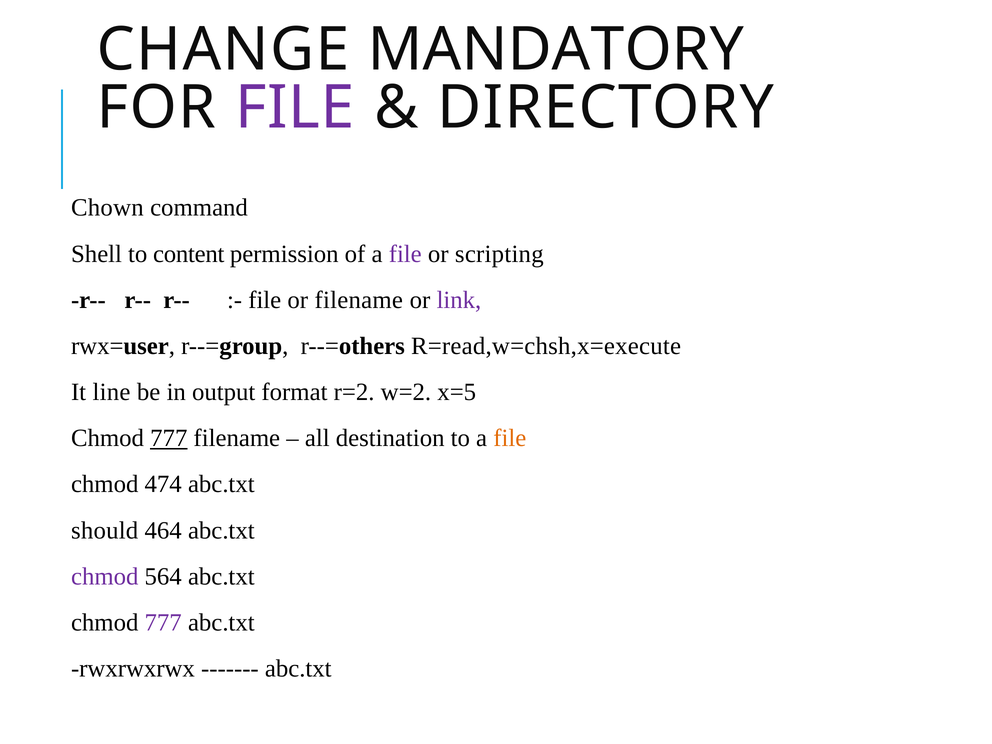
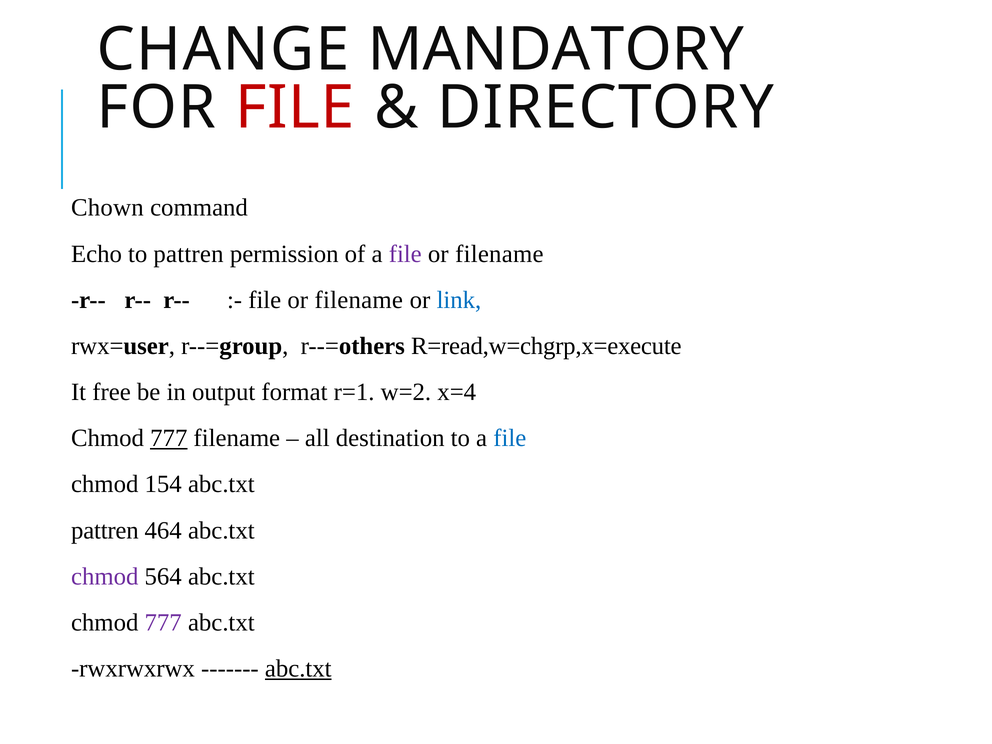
FILE colour: purple -> red (295, 108)
Shell: Shell -> Echo (97, 254)
to content: content -> pattren (189, 254)
scripting: scripting -> filename (499, 254)
link colour: purple -> blue (459, 300)
R=read,w=chsh,x=execute: R=read,w=chsh,x=execute -> R=read,w=chgrp,x=execute (546, 346)
line: line -> free (112, 392)
r=2: r=2 -> r=1 (354, 392)
x=5: x=5 -> x=4 (457, 392)
file colour: orange -> blue (510, 438)
474: 474 -> 154 (163, 484)
should: should -> pattren (105, 530)
abc.txt underline: none -> present (298, 669)
